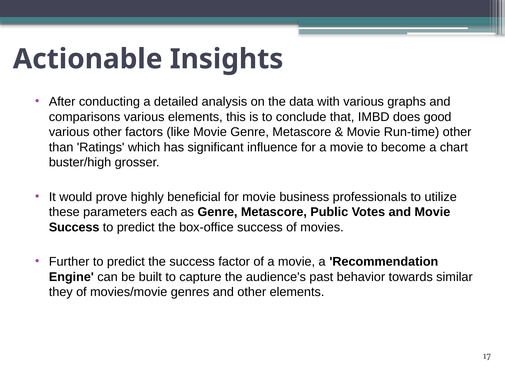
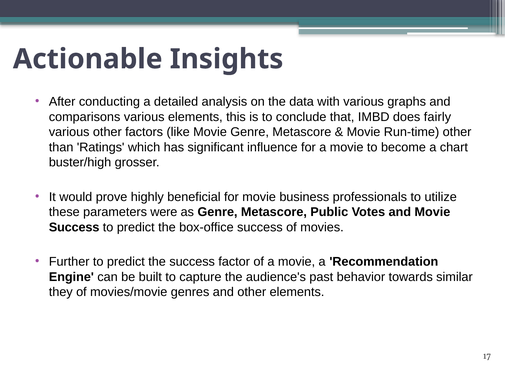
good: good -> fairly (437, 117)
each: each -> were (164, 212)
